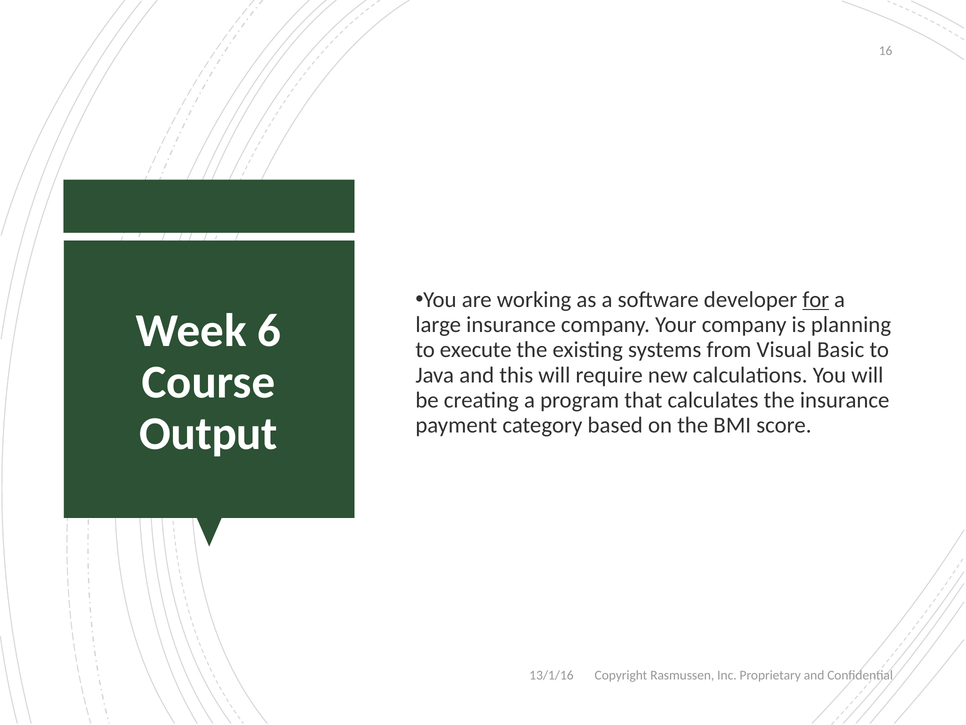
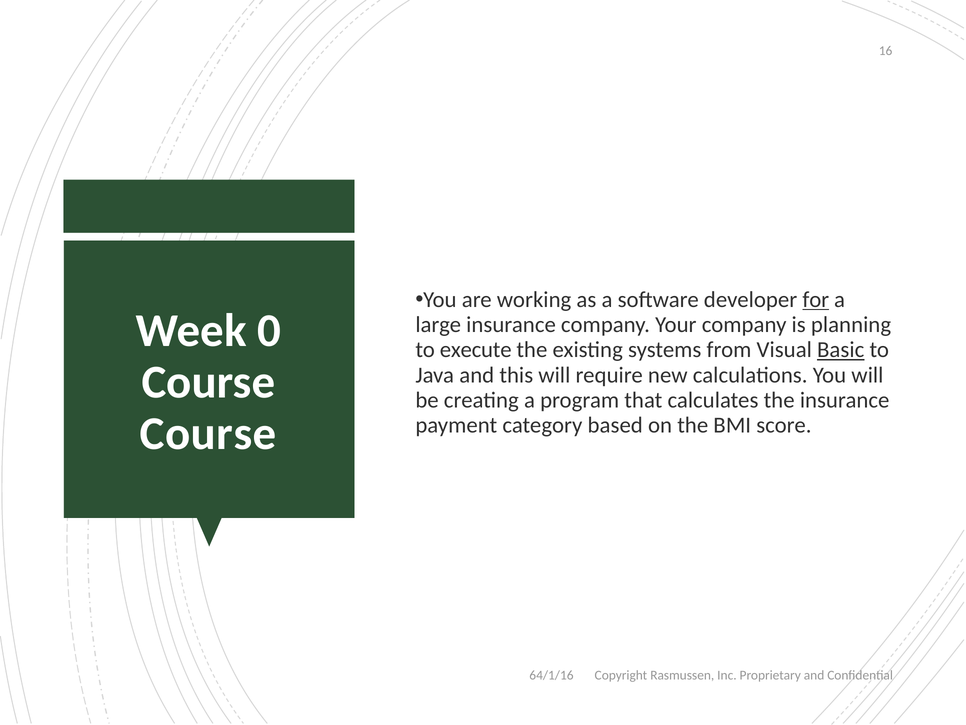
6: 6 -> 0 (269, 330)
Basic underline: none -> present (841, 350)
Output: Output -> Course (208, 433)
13/1/16: 13/1/16 -> 64/1/16 (551, 675)
